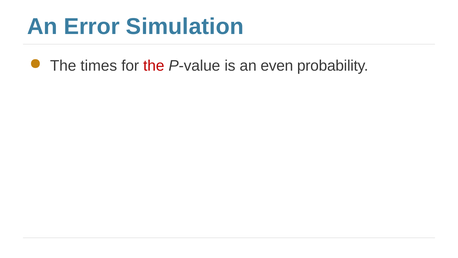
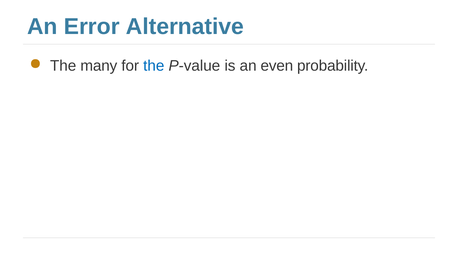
Simulation: Simulation -> Alternative (185, 27)
times: times -> many (99, 66)
the colour: red -> blue (154, 66)
